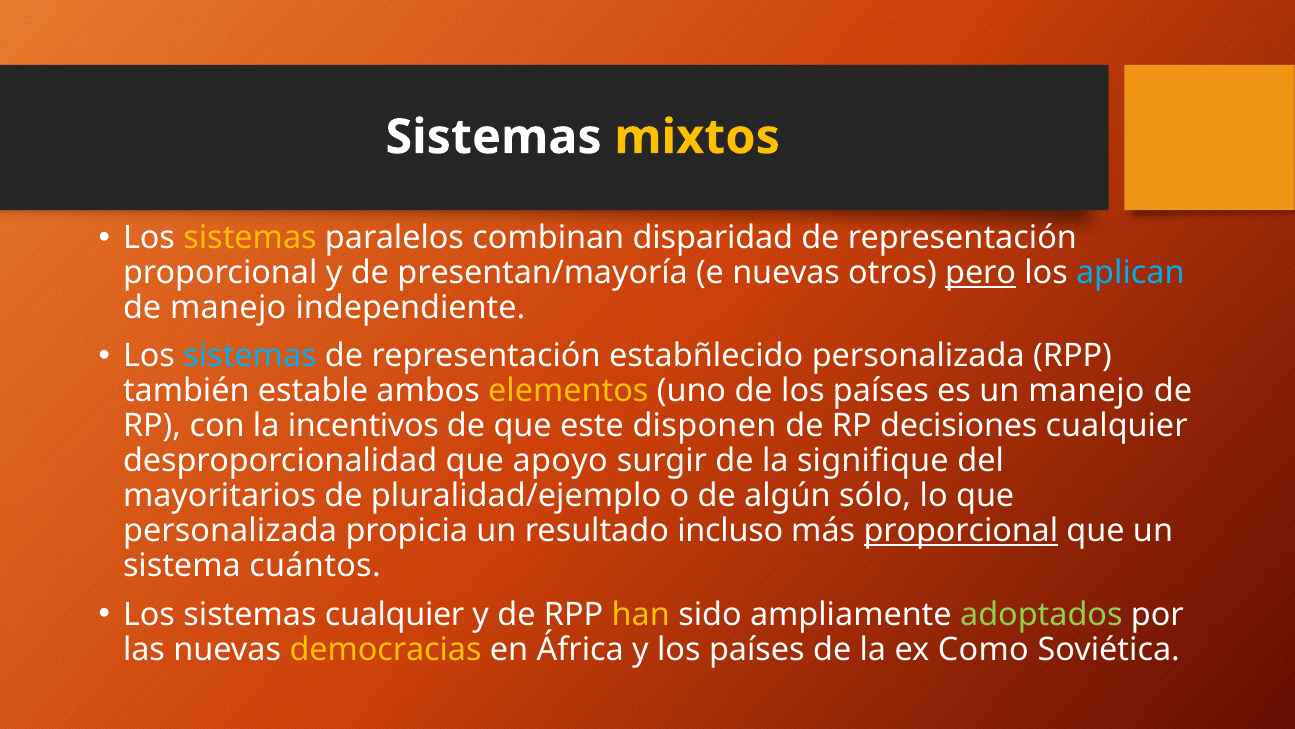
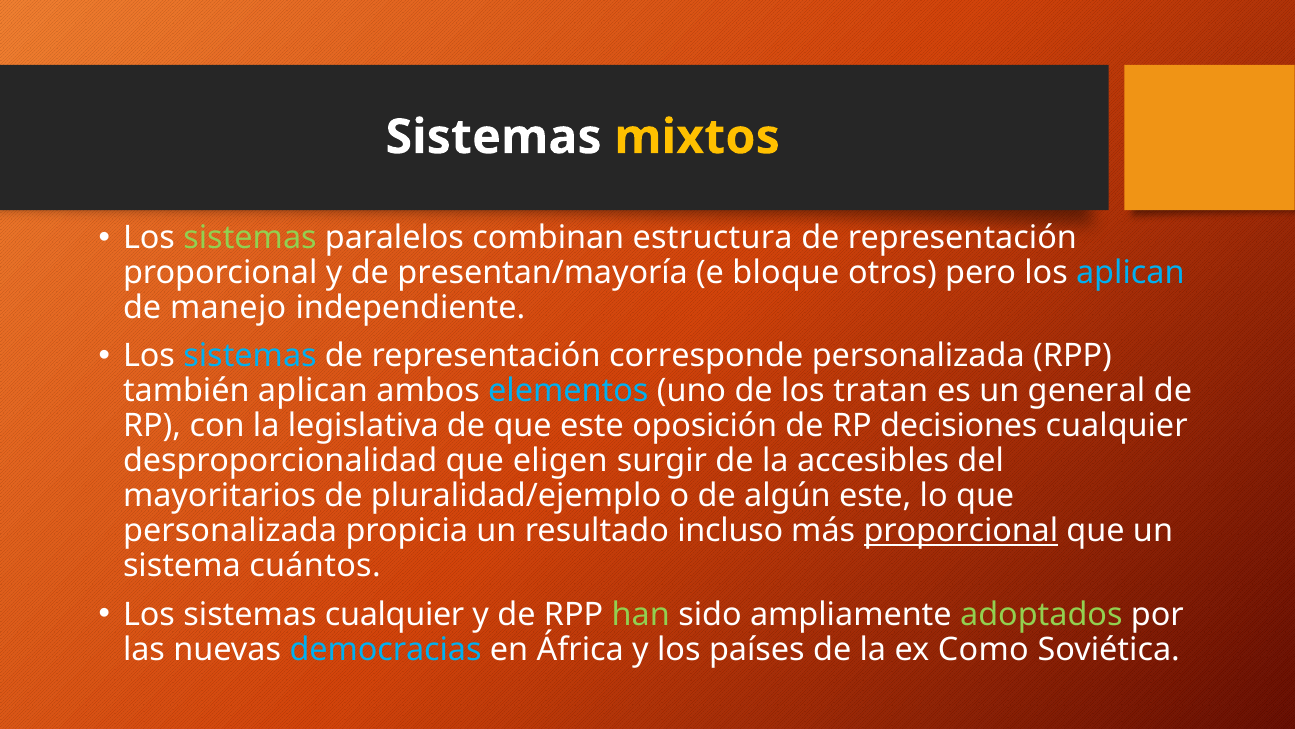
sistemas colour: yellow -> light green (250, 238)
disparidad: disparidad -> estructura (713, 238)
e nuevas: nuevas -> bloque (786, 272)
pero underline: present -> none (981, 272)
estabñlecido: estabñlecido -> corresponde (706, 356)
también estable: estable -> aplican (313, 391)
elementos colour: yellow -> light blue (568, 391)
de los países: países -> tratan (881, 391)
un manejo: manejo -> general (1086, 391)
incentivos: incentivos -> legislativa (363, 426)
disponen: disponen -> oposición (705, 426)
apoyo: apoyo -> eligen (560, 461)
signifique: signifique -> accesibles (873, 461)
algún sólo: sólo -> este (875, 496)
han colour: yellow -> light green (641, 614)
democracias colour: yellow -> light blue (386, 649)
